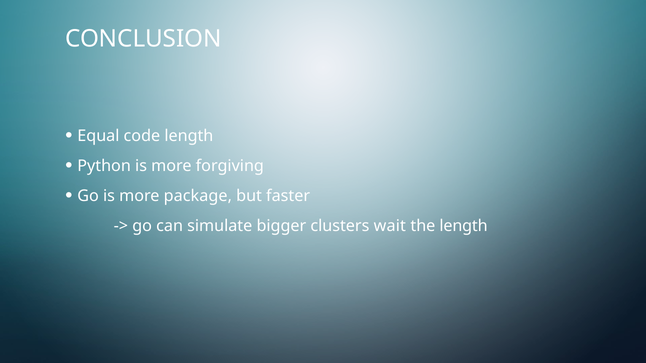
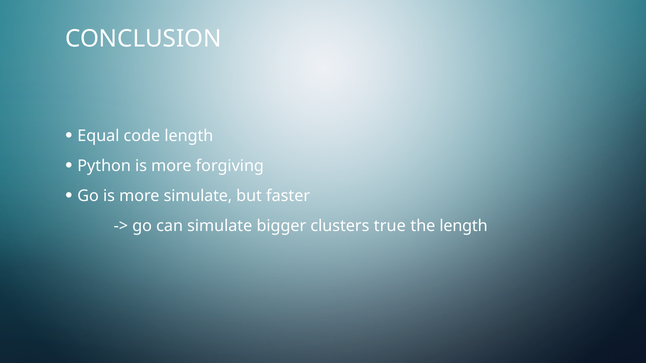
more package: package -> simulate (198, 196)
wait: wait -> true (390, 226)
